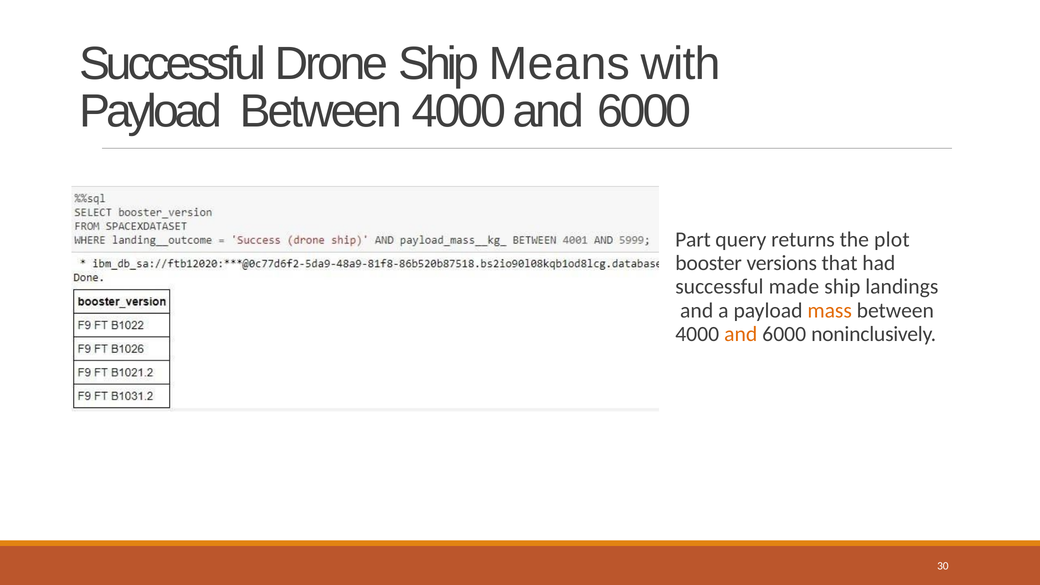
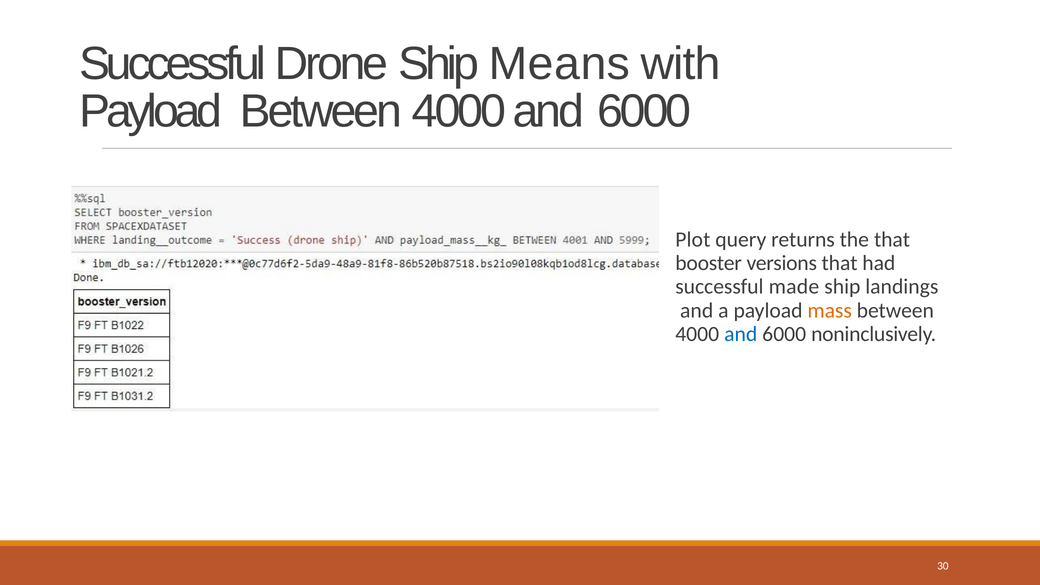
Part: Part -> Plot (693, 239)
the plot: plot -> that (892, 239)
and colour: orange -> blue (741, 334)
